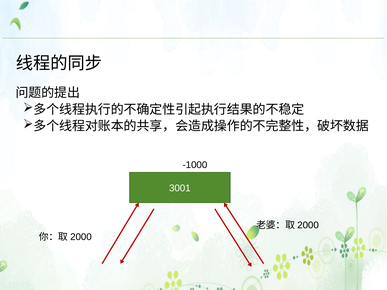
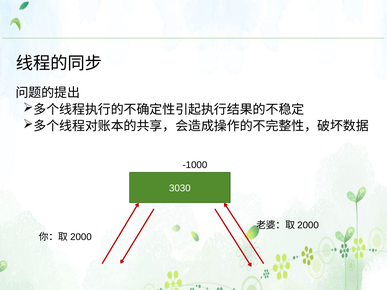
3001: 3001 -> 3030 (180, 188)
